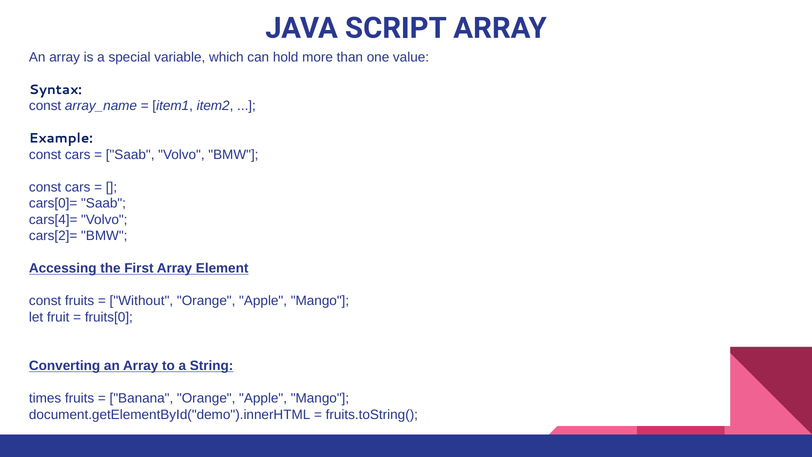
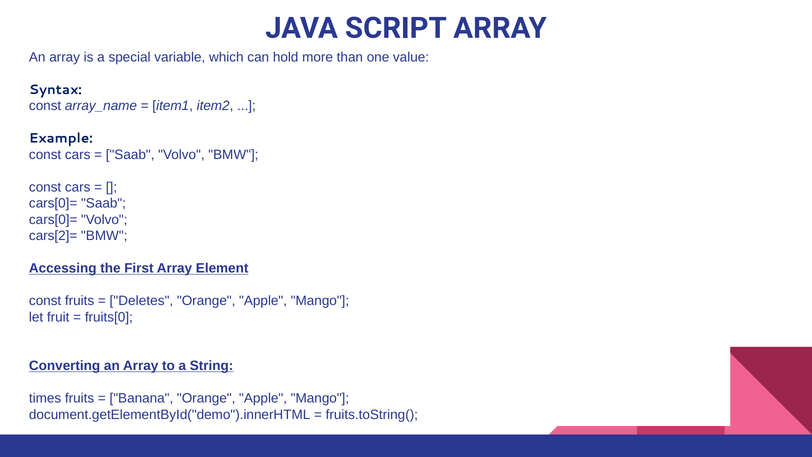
cars[4]=: cars[4]= -> cars[0]= (53, 219)
Without: Without -> Deletes (141, 301)
